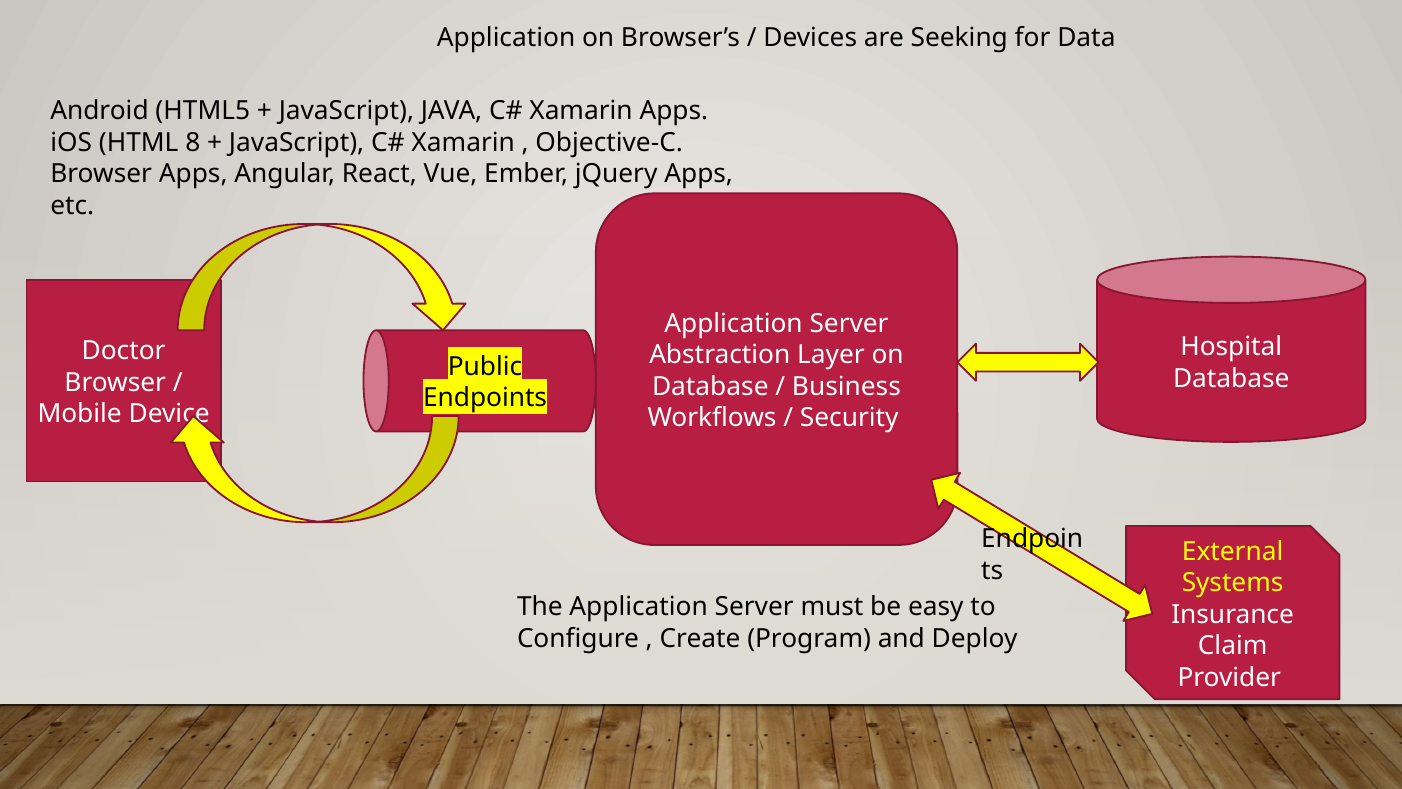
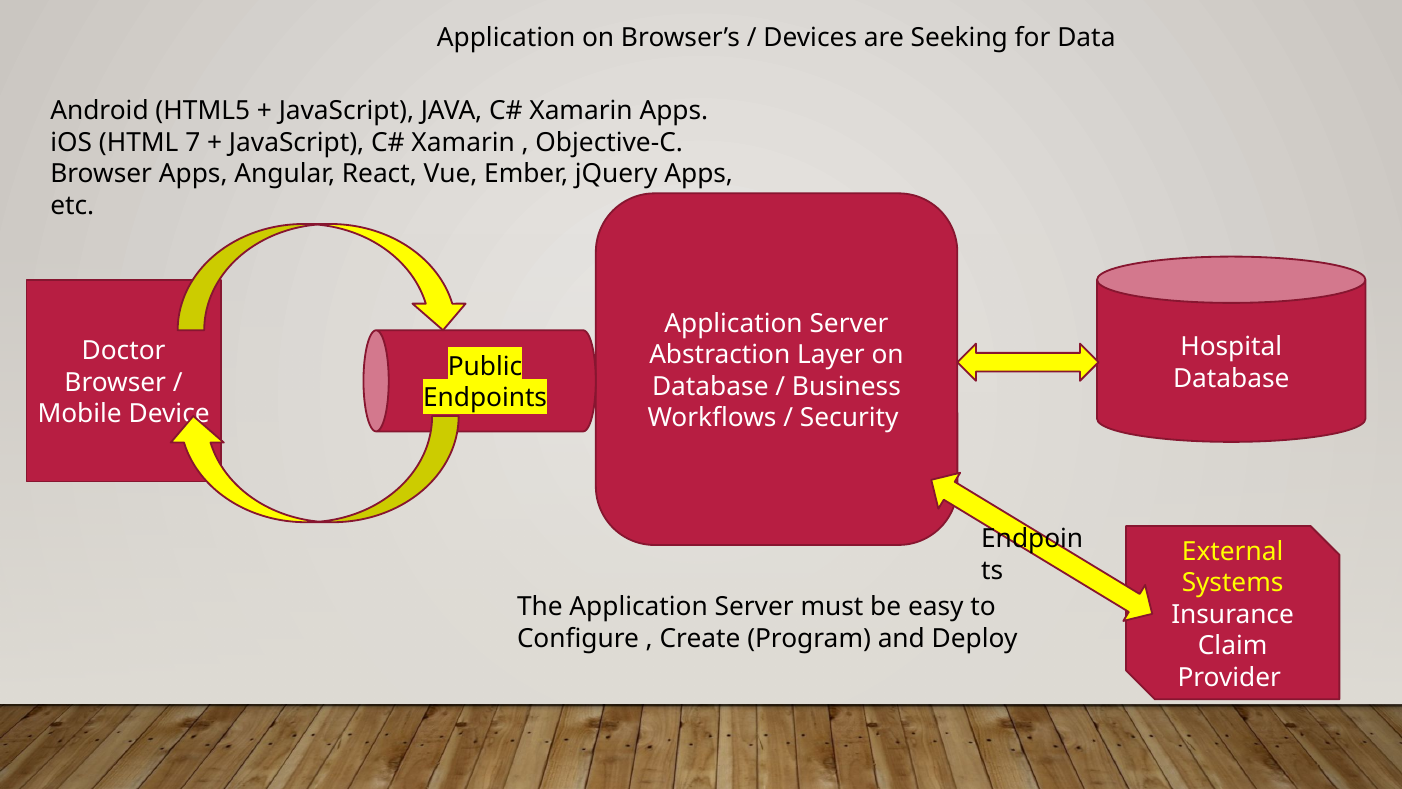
8: 8 -> 7 (193, 142)
